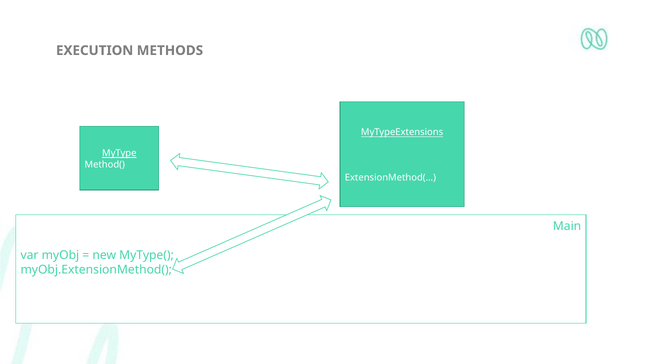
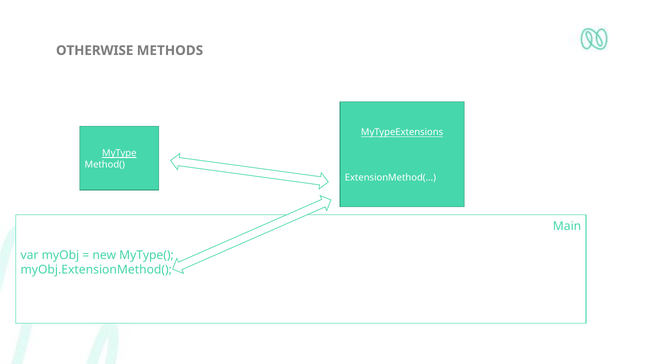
EXECUTION: EXECUTION -> OTHERWISE (95, 51)
